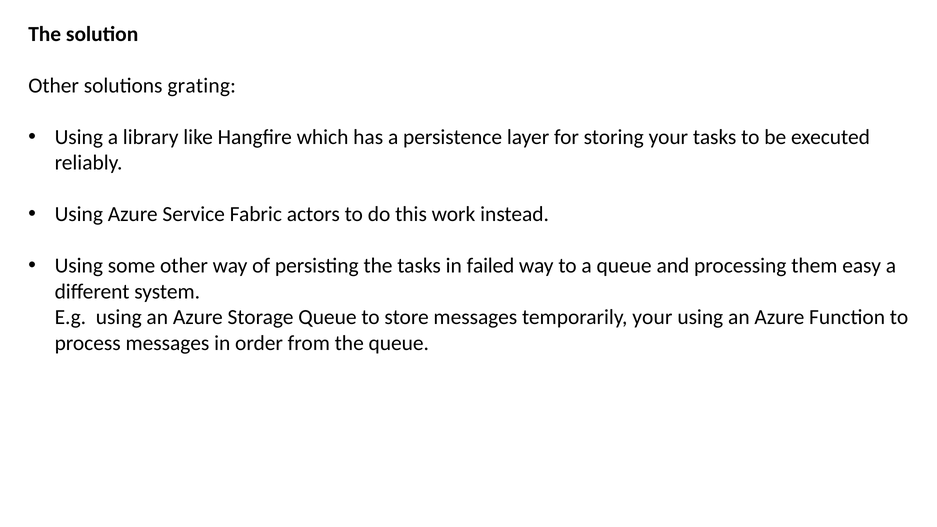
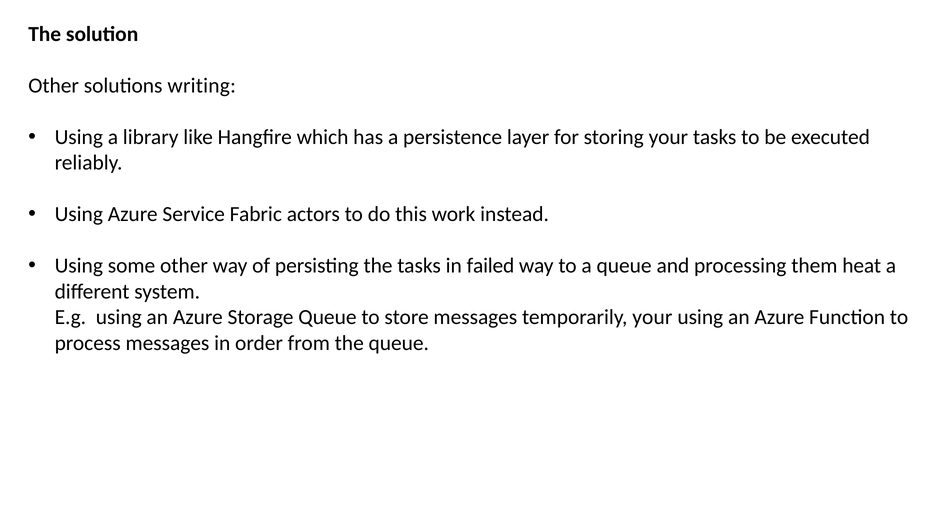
grating: grating -> writing (202, 86)
easy: easy -> heat (862, 266)
